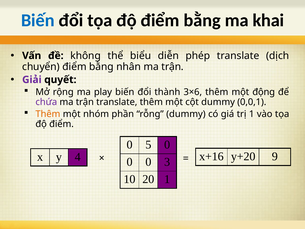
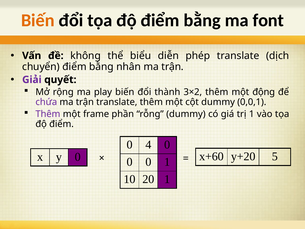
Biến colour: blue -> orange (38, 20)
khai: khai -> font (268, 20)
3×6: 3×6 -> 3×2 (193, 92)
Thêm colour: orange -> purple (48, 114)
nhóm: nhóm -> frame (96, 114)
5: 5 -> 4 (148, 145)
y 4: 4 -> 0 (78, 157)
x+16: x+16 -> x+60 (211, 156)
9: 9 -> 5 (275, 156)
0 3: 3 -> 1 (167, 162)
